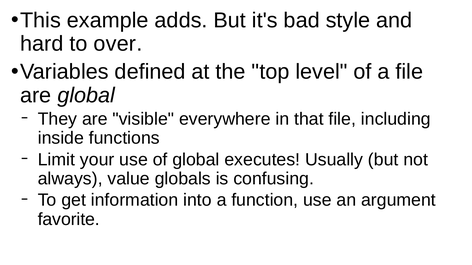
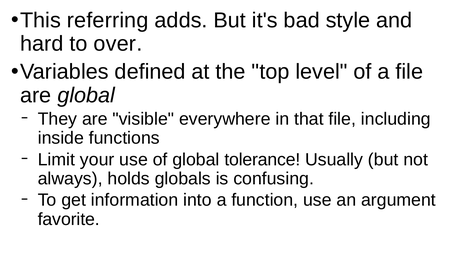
example: example -> referring (108, 20)
executes: executes -> tolerance (262, 160)
value: value -> holds (129, 179)
